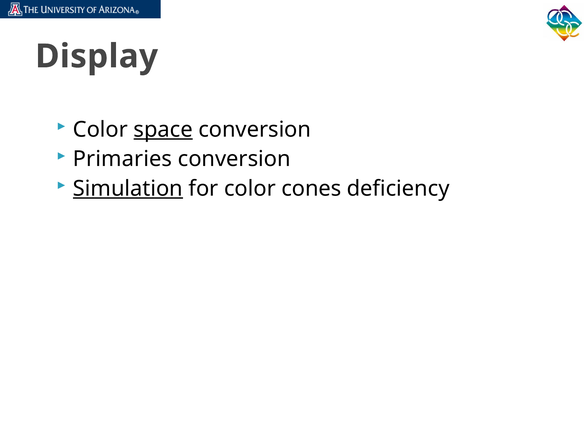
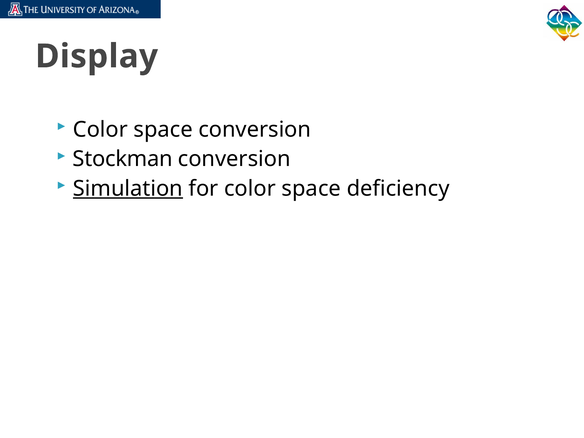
space underline: present -> none (163, 129)
Primaries: Primaries -> Stockman (123, 159)
for color cones: cones -> space (311, 189)
